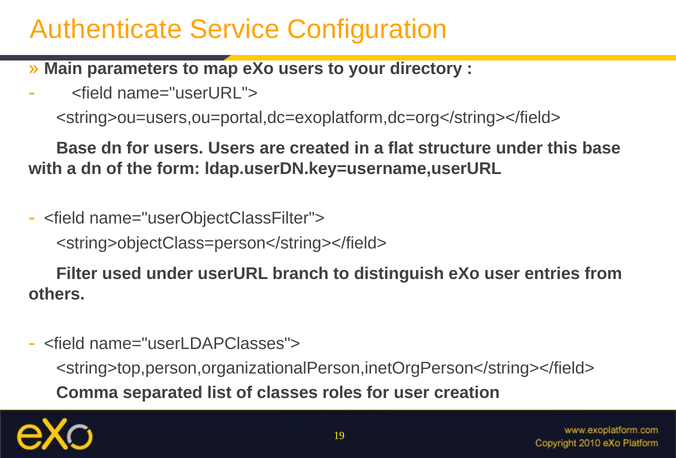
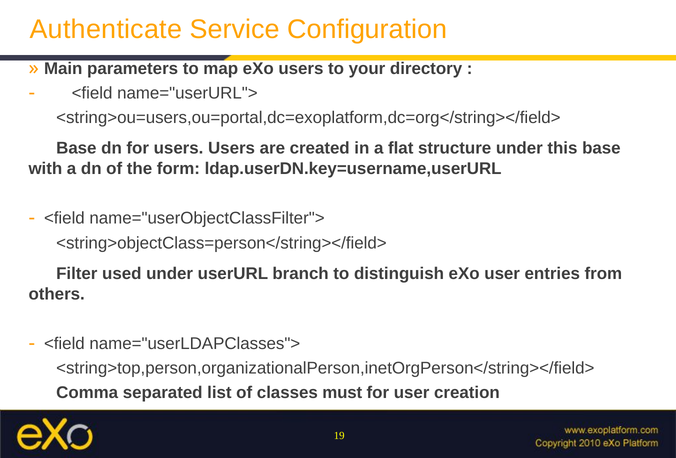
roles: roles -> must (342, 393)
